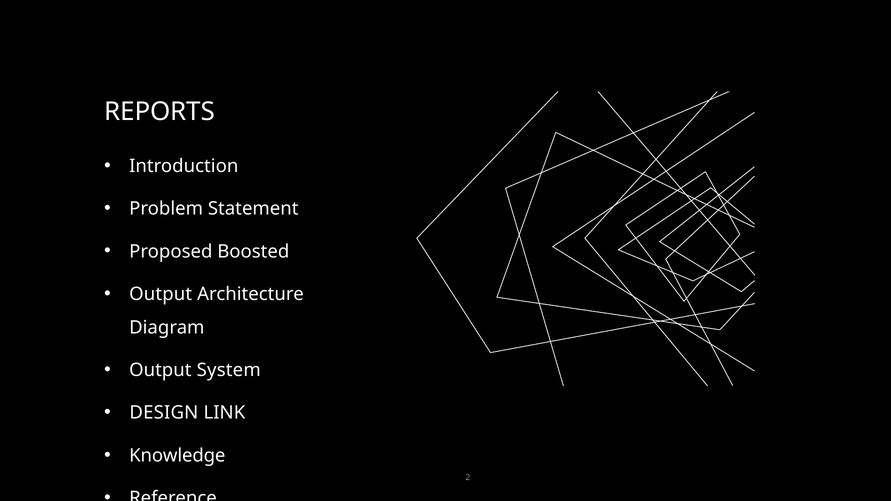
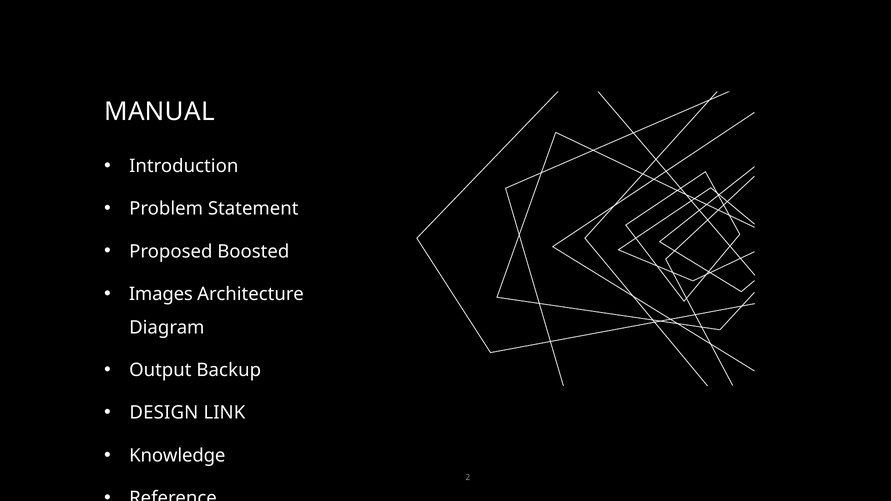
REPORTS: REPORTS -> MANUAL (159, 112)
Output: Output -> Images (161, 294)
System: System -> Backup (229, 370)
